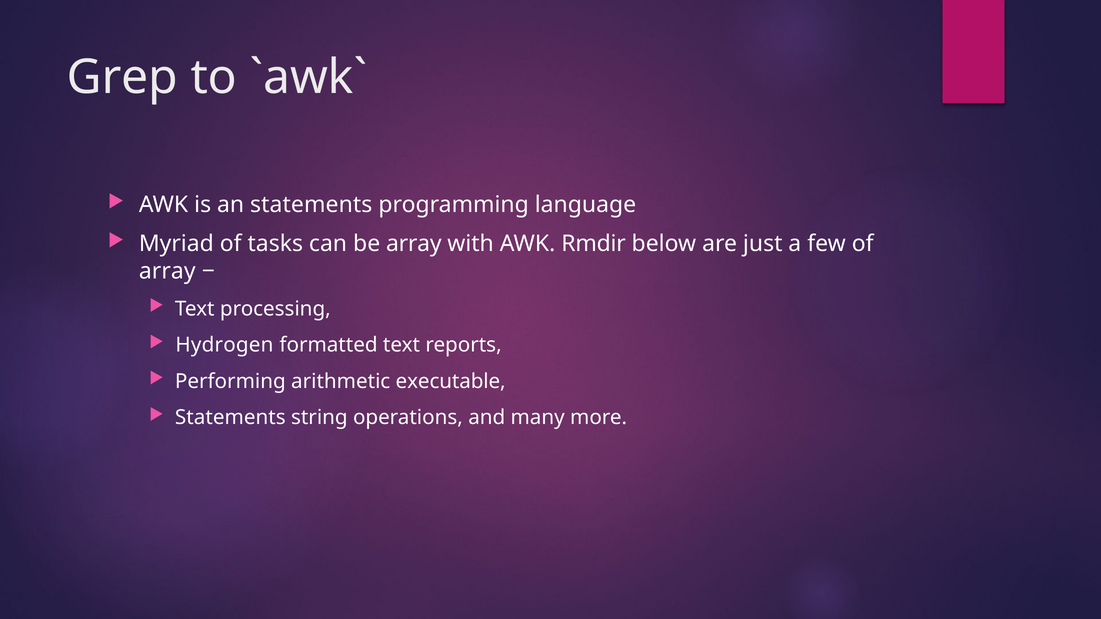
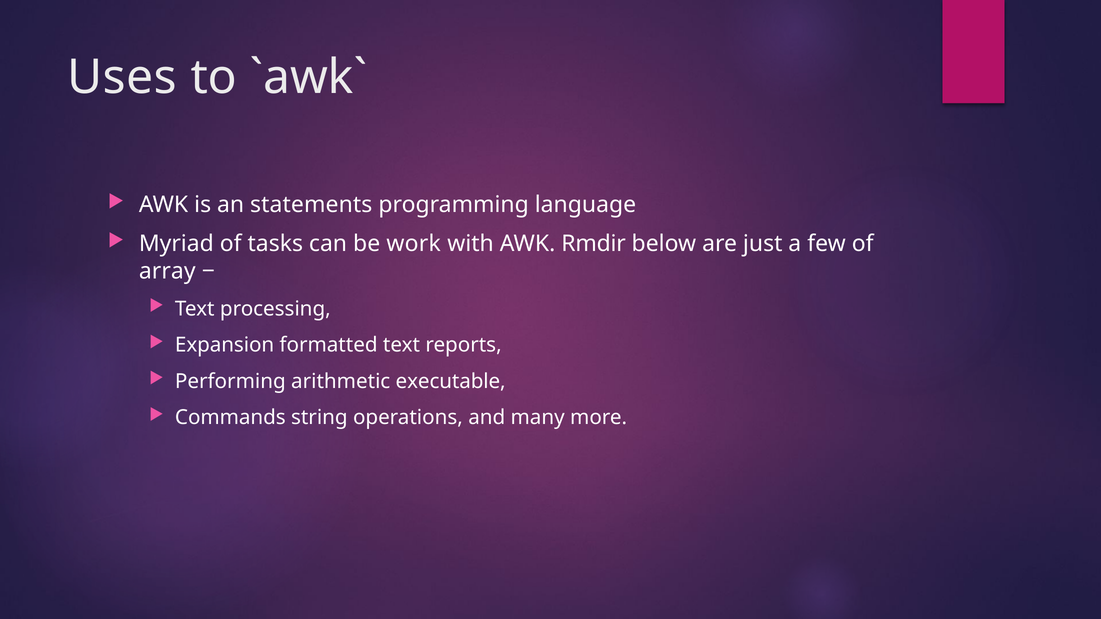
Grep: Grep -> Uses (122, 77)
be array: array -> work (414, 244)
Hydrogen: Hydrogen -> Expansion (225, 345)
Statements: Statements -> Commands (230, 418)
